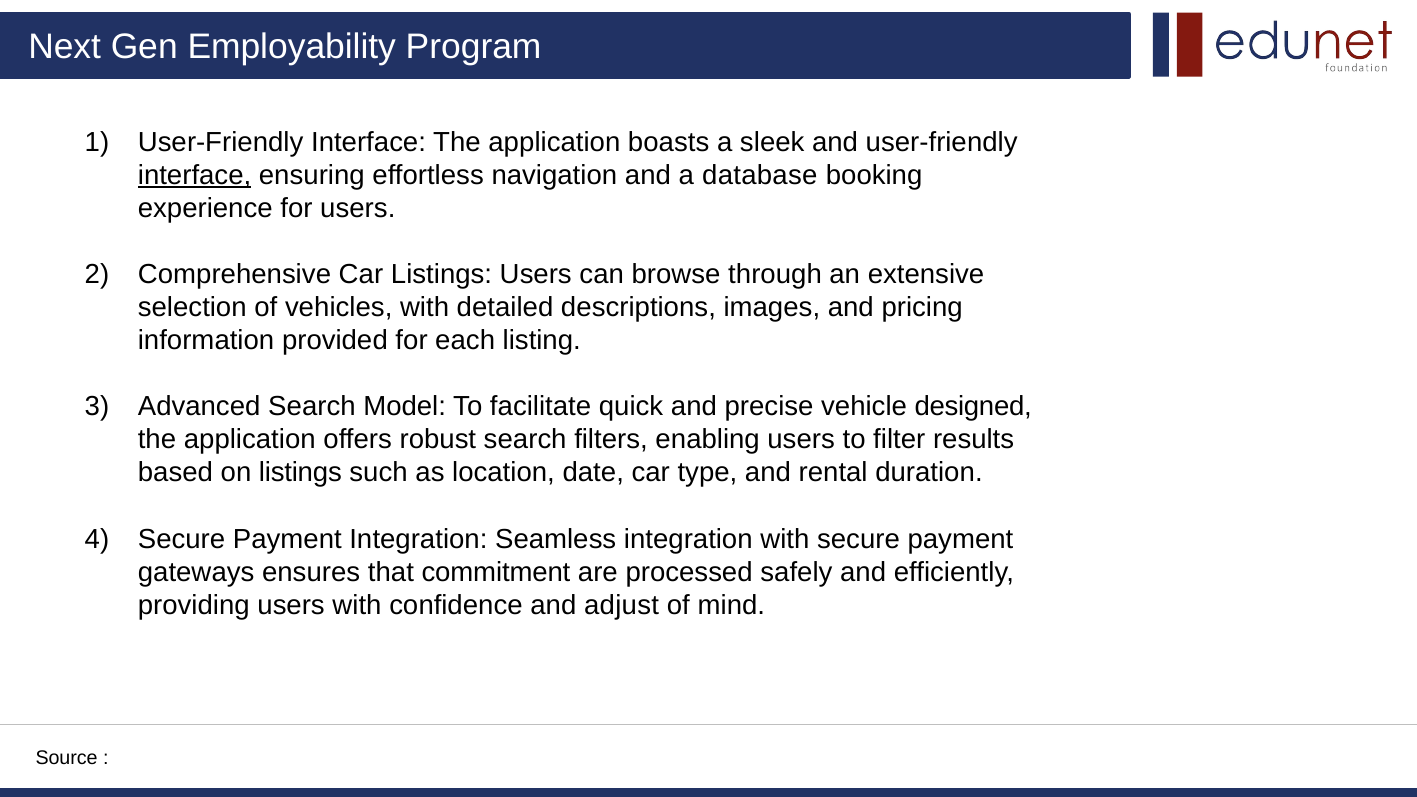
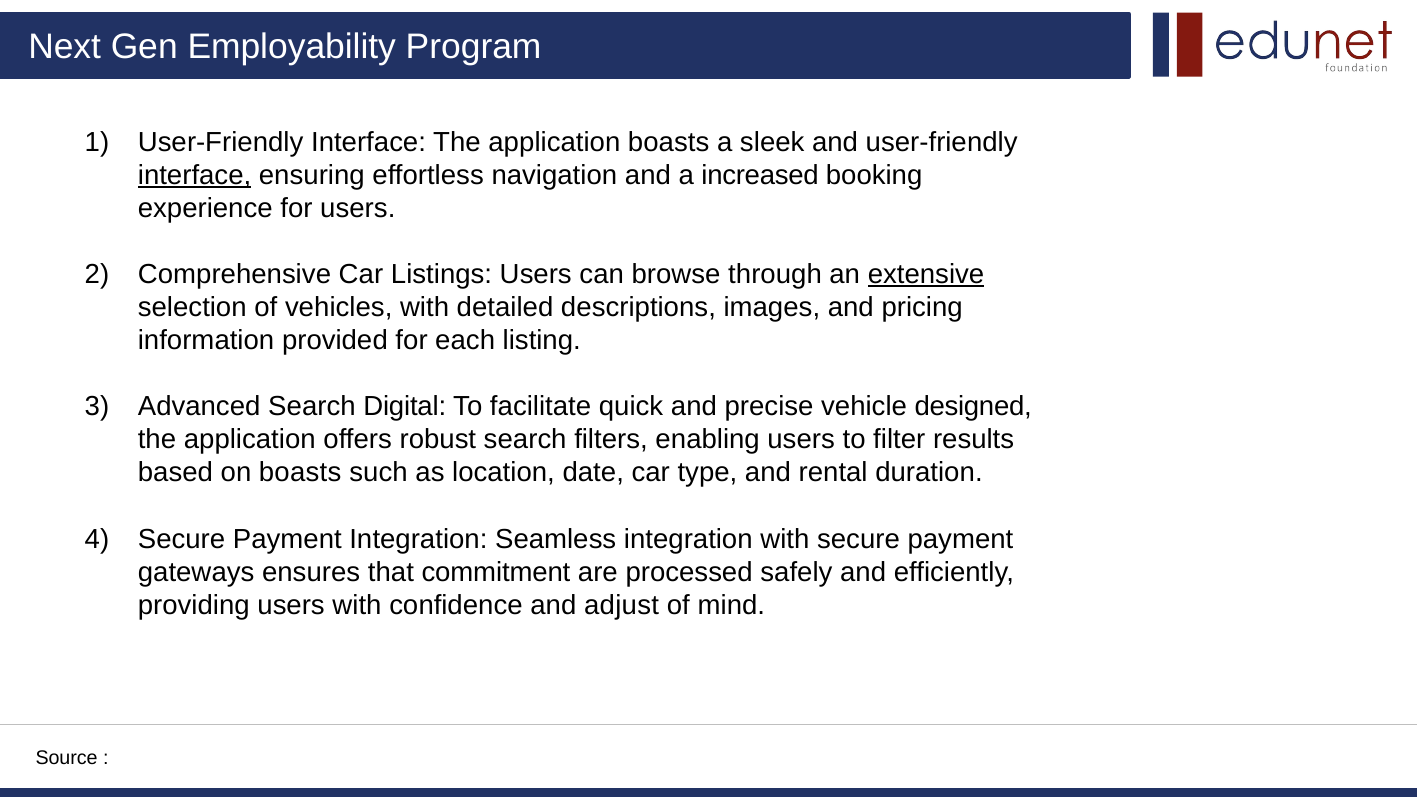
database: database -> increased (760, 175)
extensive underline: none -> present (926, 274)
Model: Model -> Digital (405, 407)
on listings: listings -> boasts (300, 473)
